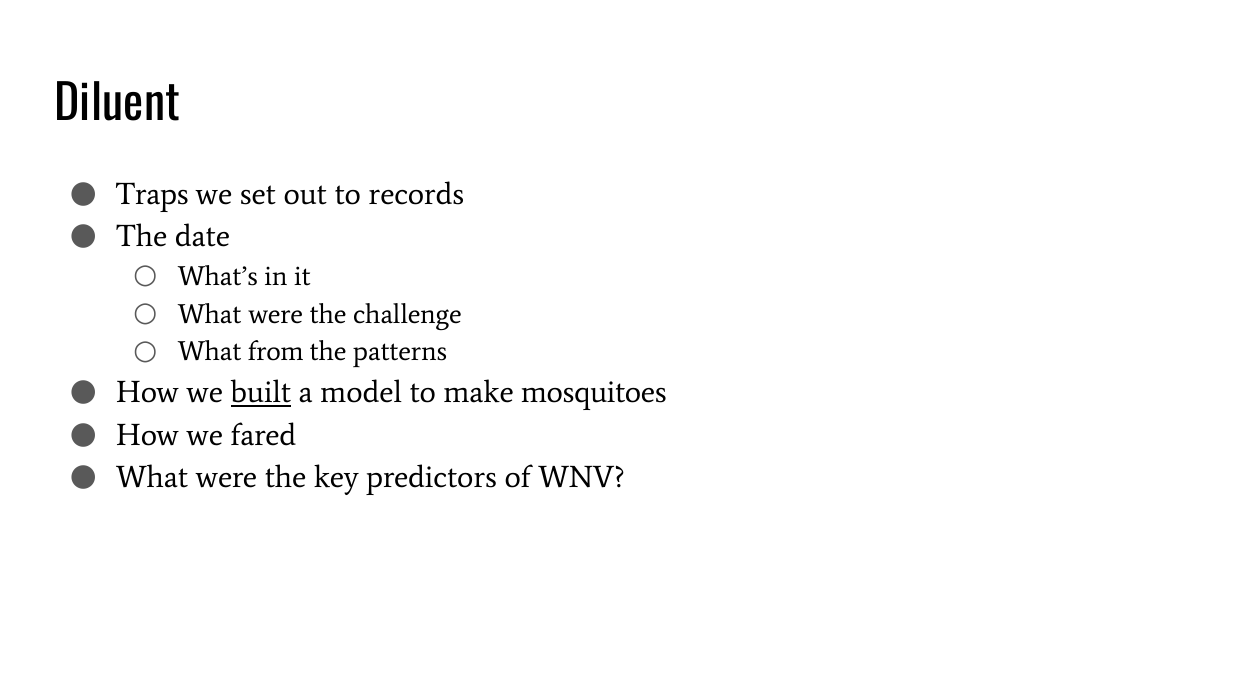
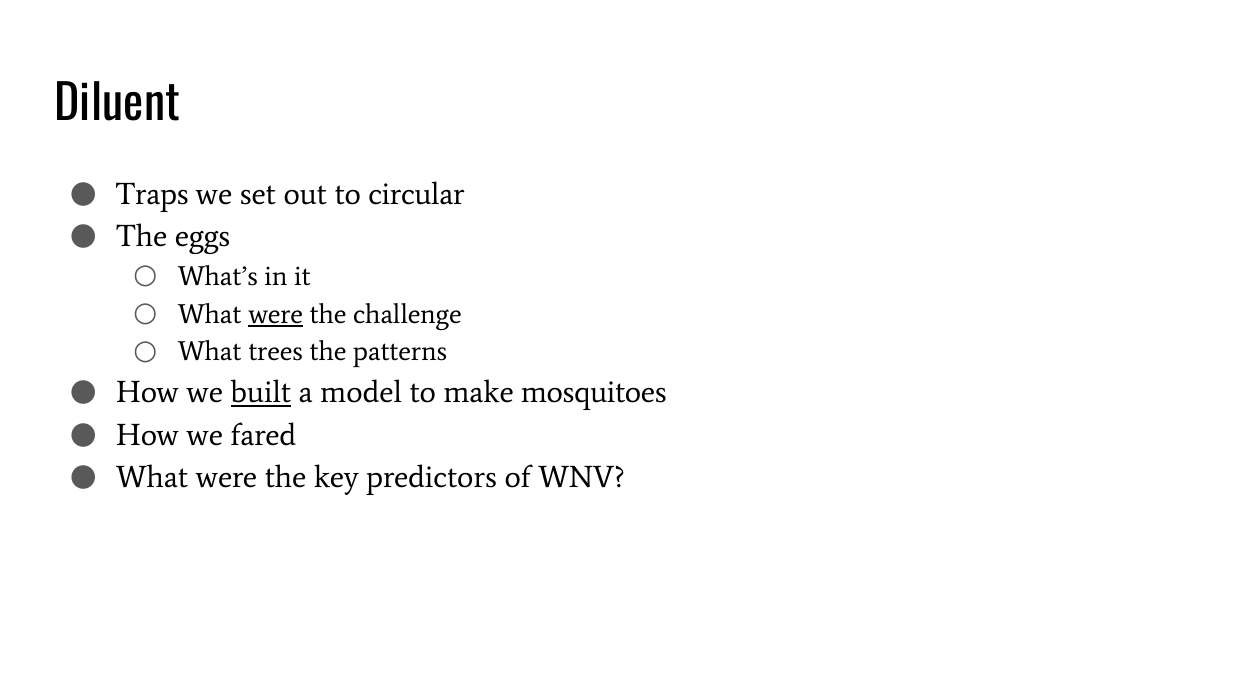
records: records -> circular (417, 194)
date: date -> eggs (203, 237)
were underline: none -> present (276, 314)
from: from -> trees (276, 352)
